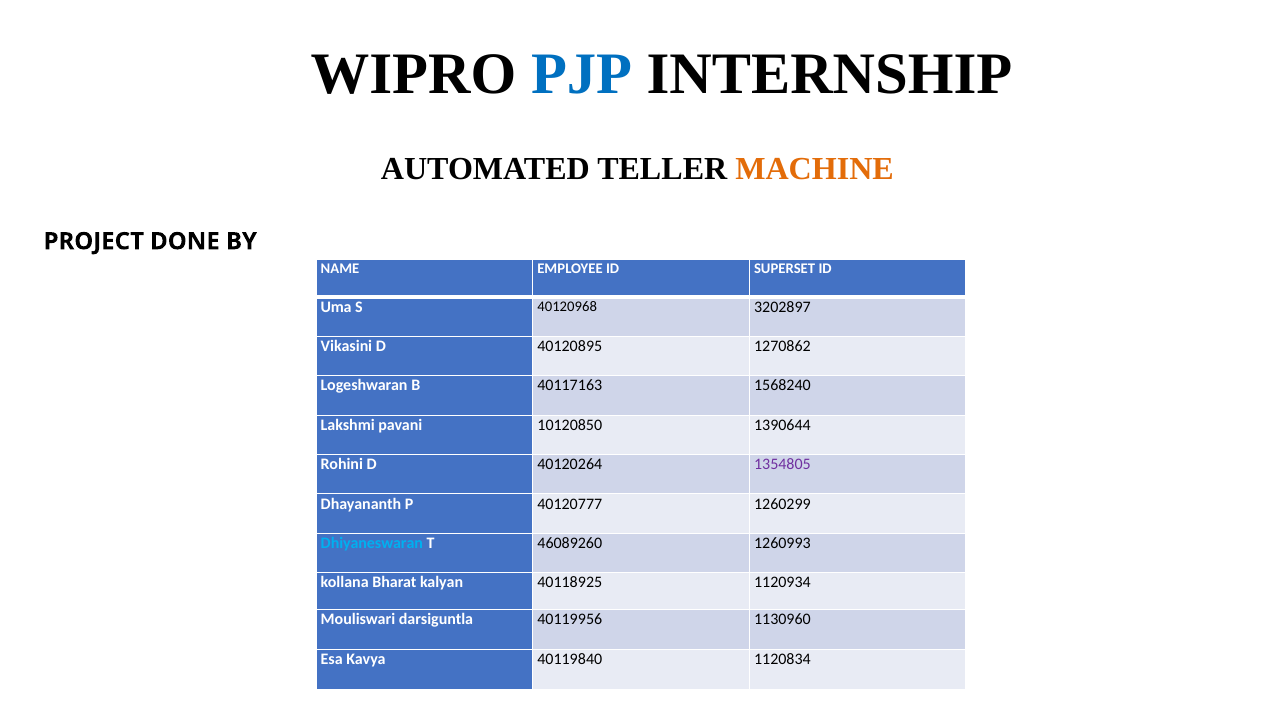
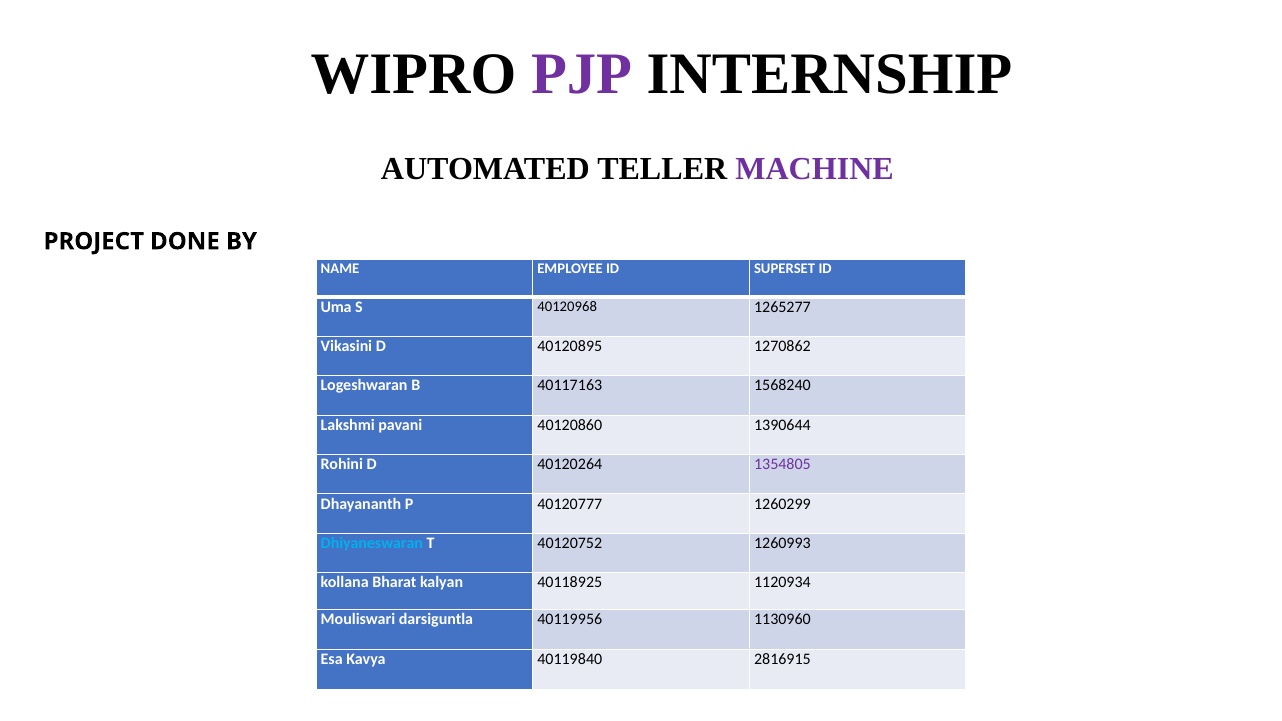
PJP colour: blue -> purple (582, 74)
MACHINE colour: orange -> purple (815, 169)
3202897: 3202897 -> 1265277 (782, 307)
10120850: 10120850 -> 40120860 (570, 425)
46089260: 46089260 -> 40120752 (570, 543)
1120834: 1120834 -> 2816915 (782, 659)
